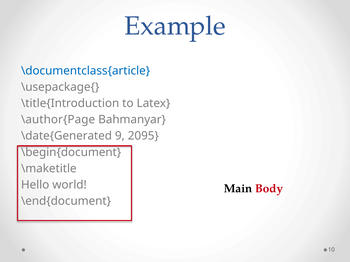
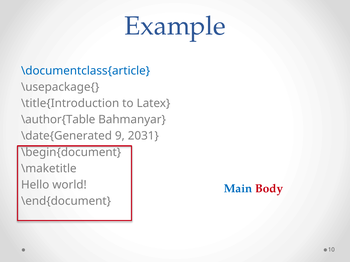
\author{Page: \author{Page -> \author{Table (58, 120)
2095: 2095 -> 2031 (143, 136)
Main colour: black -> blue (238, 189)
